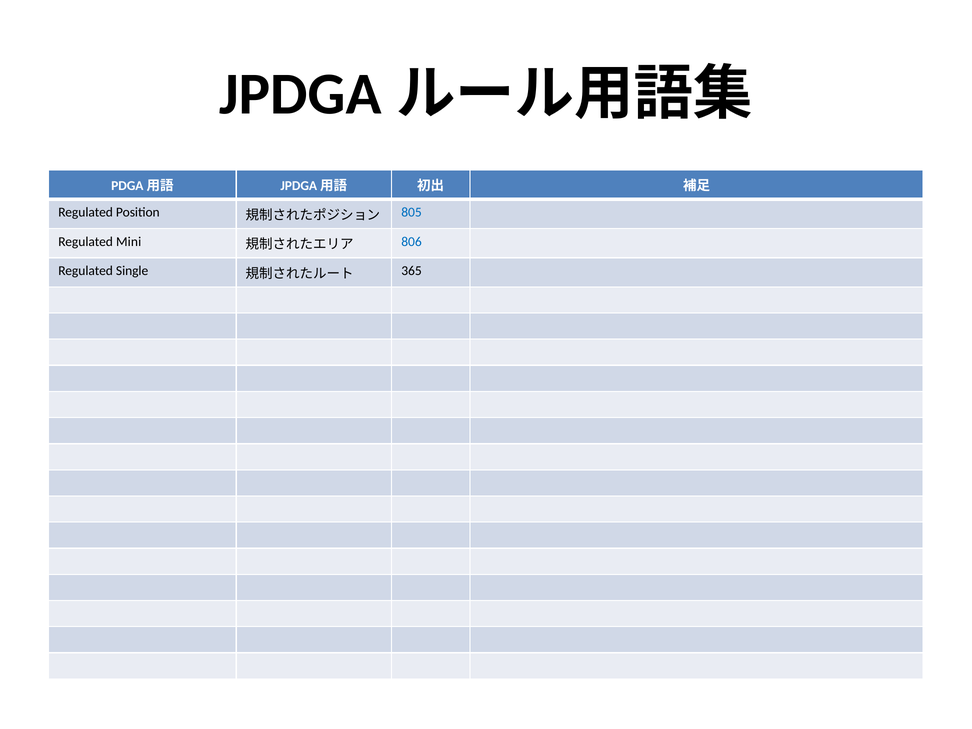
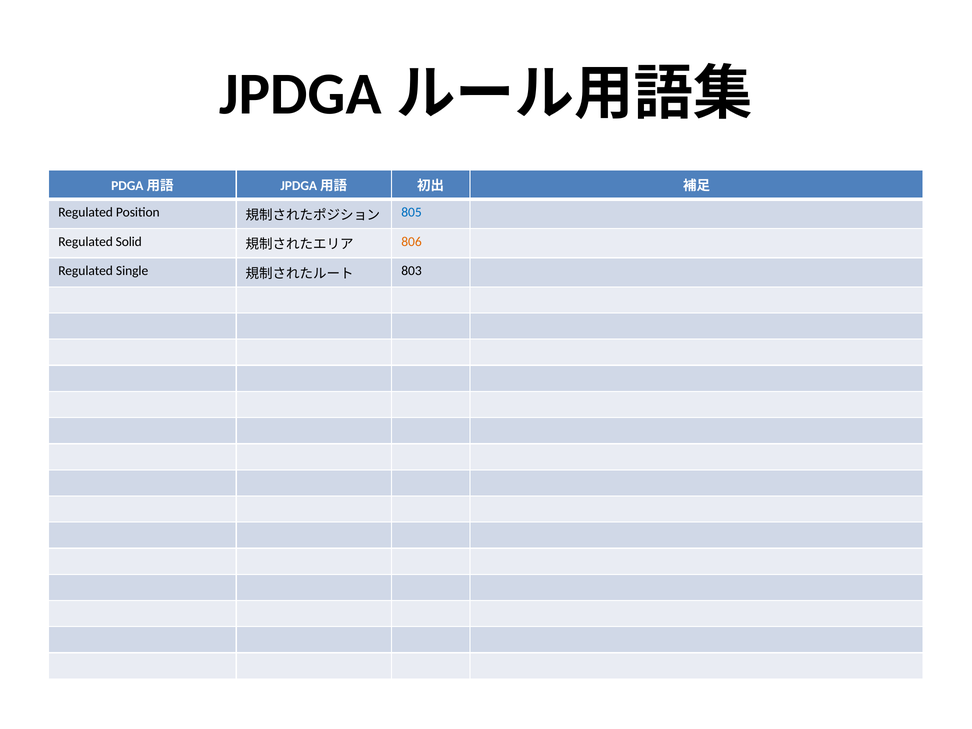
Mini: Mini -> Solid (129, 242)
806 colour: blue -> orange (412, 242)
365: 365 -> 803 (412, 271)
